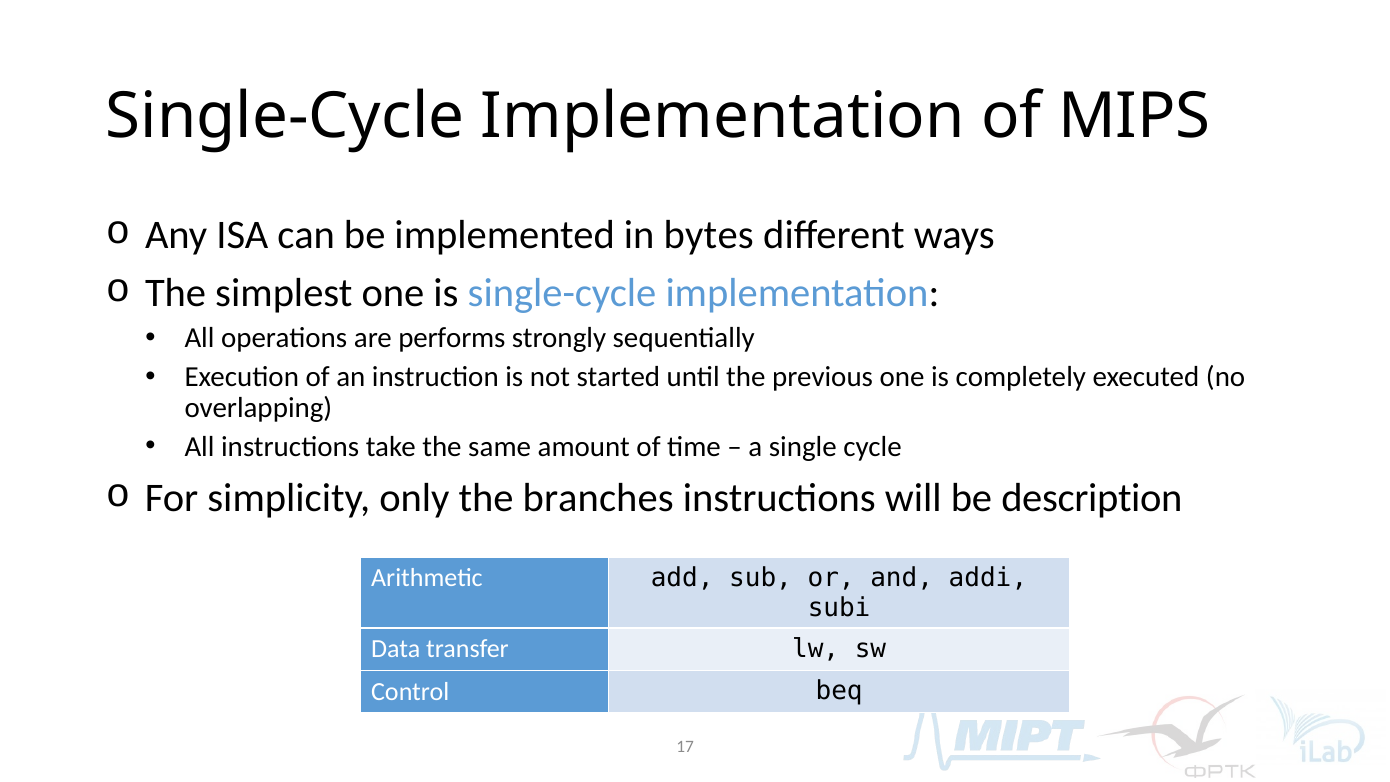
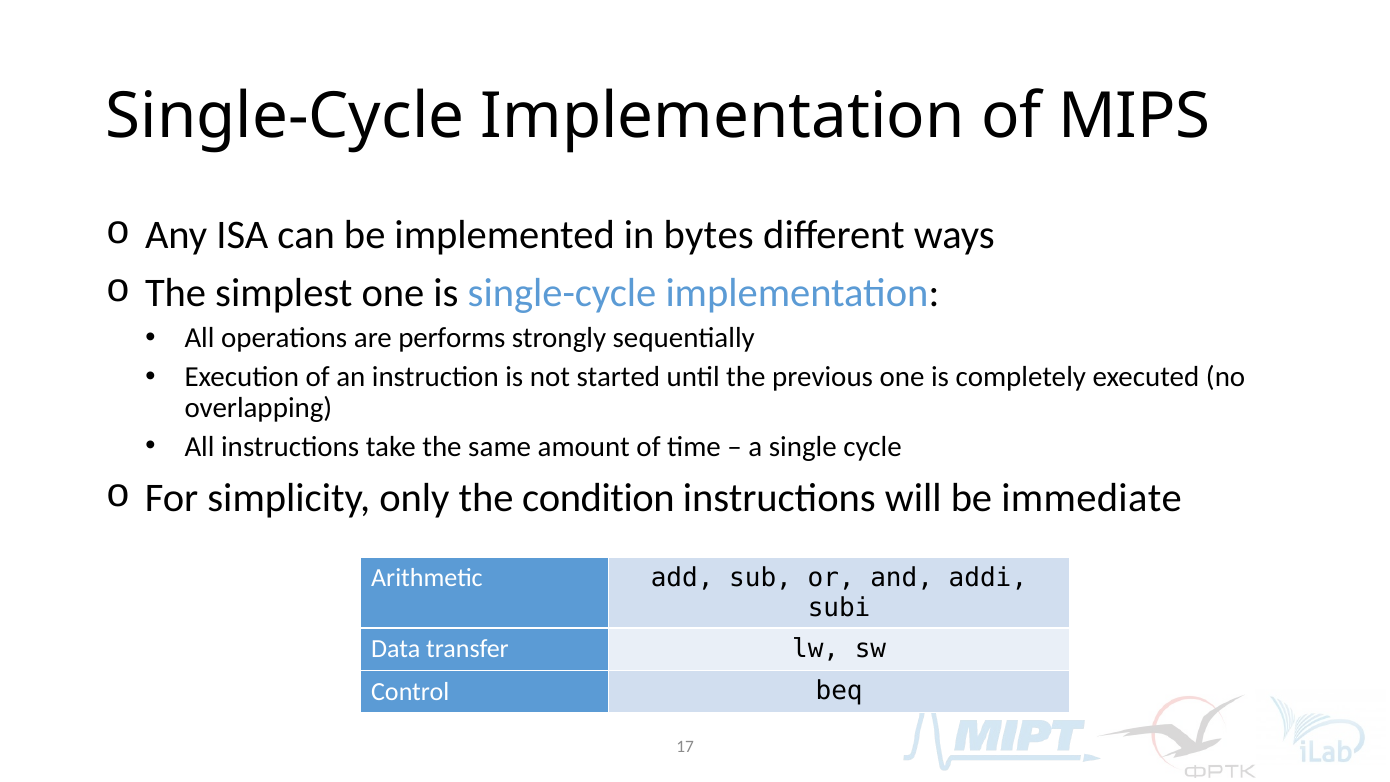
branches: branches -> condition (598, 498)
description: description -> immediate (1092, 498)
